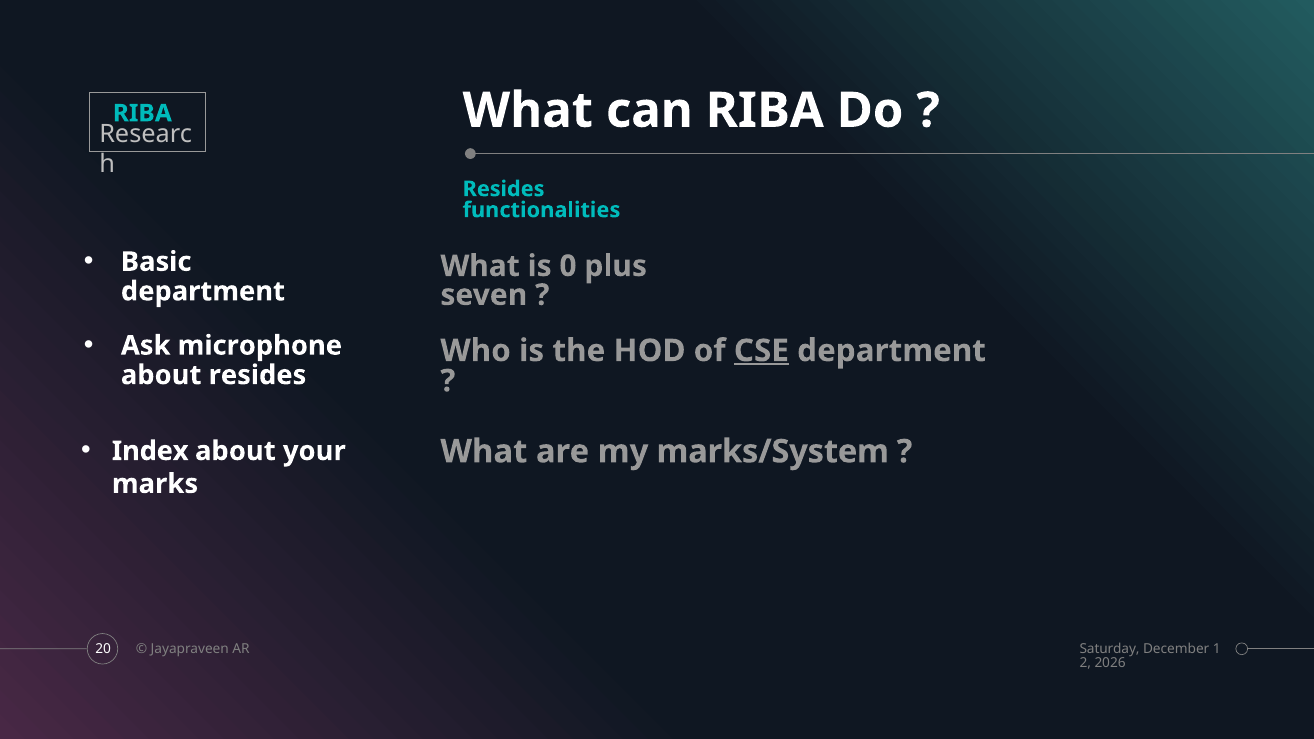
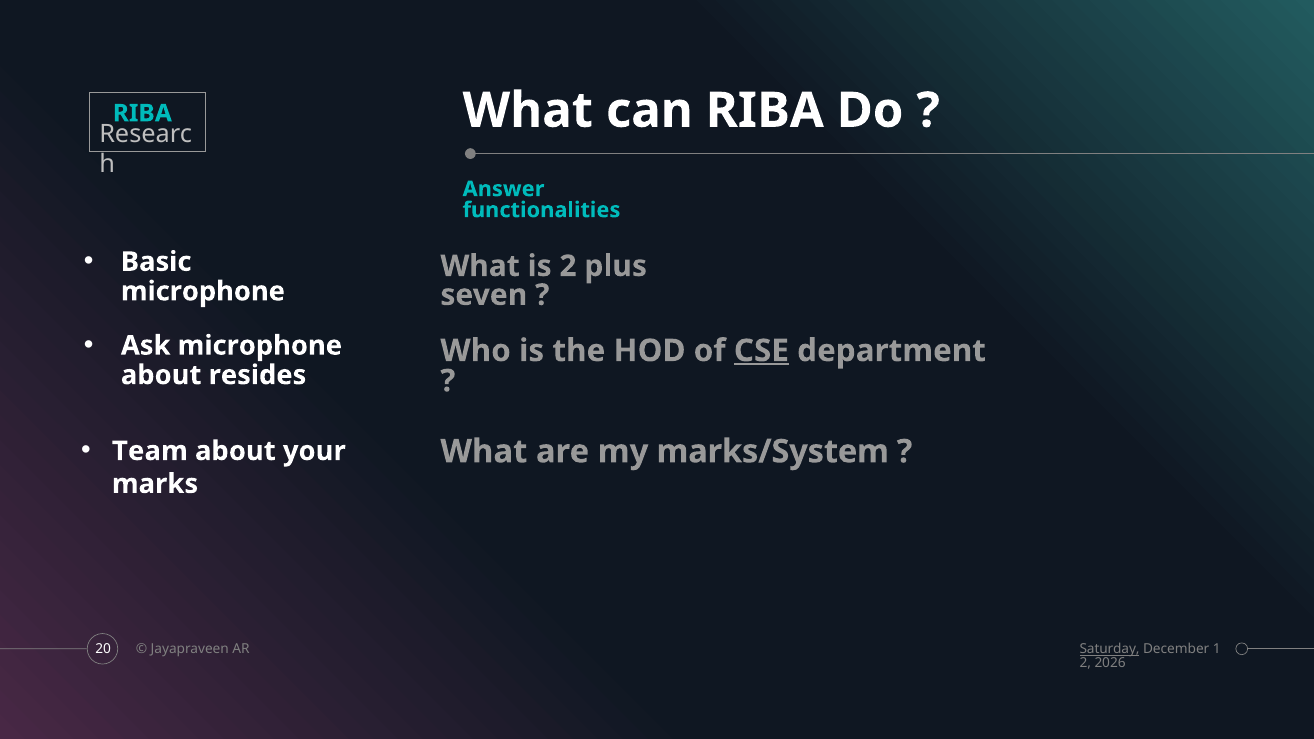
Resides: Resides -> Answer (503, 189)
is 0: 0 -> 2 (568, 266)
department: department -> microphone (203, 291)
Index: Index -> Team (150, 451)
Saturday underline: none -> present (1110, 650)
